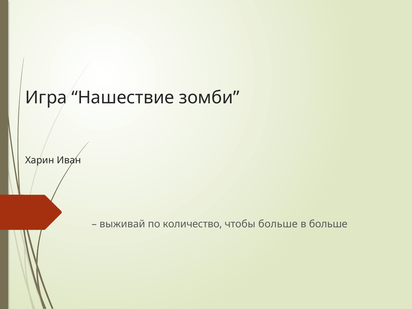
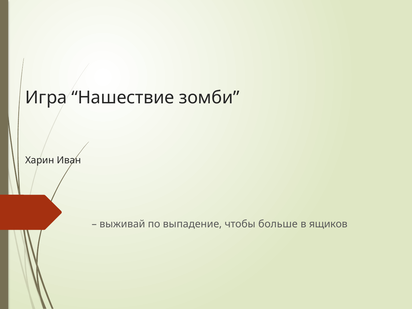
количество: количество -> выпадение (192, 224)
в больше: больше -> ящиков (328, 224)
